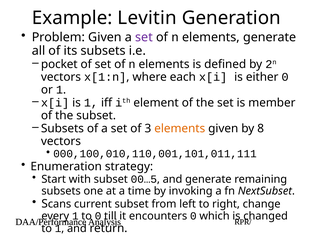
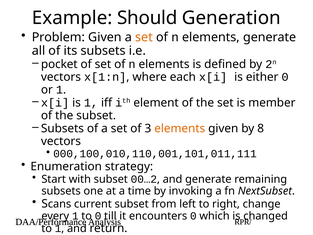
Levitin: Levitin -> Should (147, 18)
set colour: purple -> orange (144, 37)
00…5: 00…5 -> 00…2 (144, 179)
